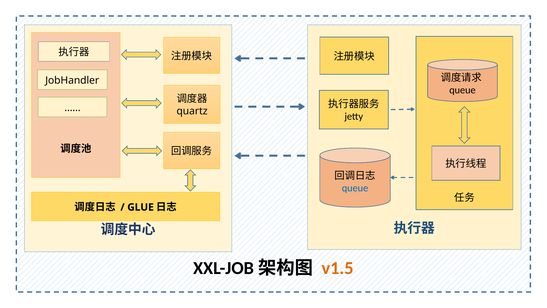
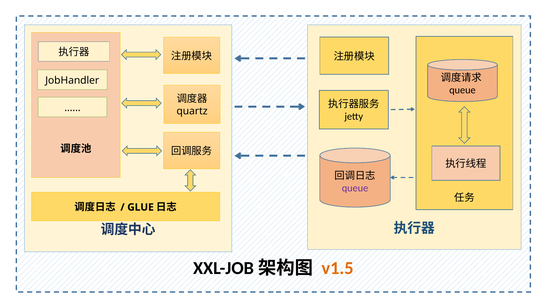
queue colour: blue -> purple (355, 188)
